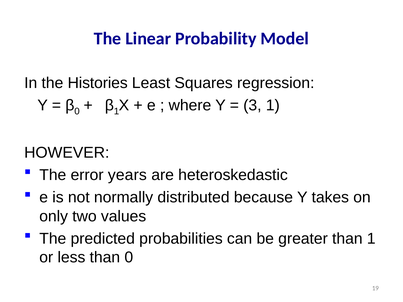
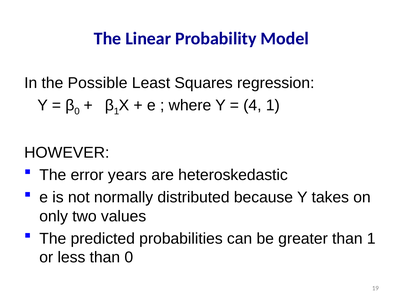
Histories: Histories -> Possible (98, 83)
3: 3 -> 4 (252, 105)
